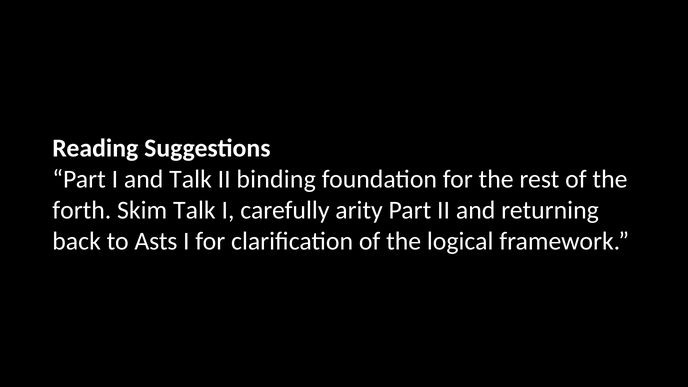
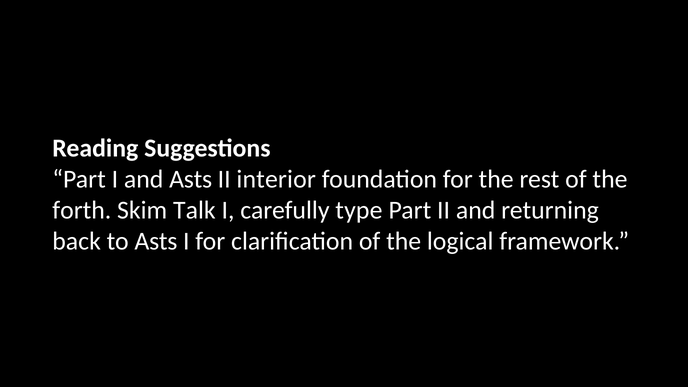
and Talk: Talk -> Asts (191, 179)
binding: binding -> interior (276, 179)
arity: arity -> type (359, 210)
